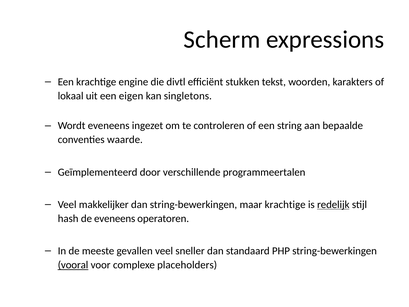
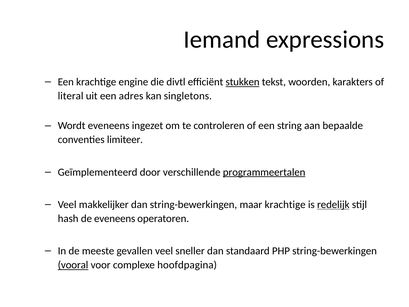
Scherm: Scherm -> Iemand (222, 40)
stukken underline: none -> present (243, 82)
lokaal: lokaal -> literal (71, 96)
eigen: eigen -> adres (131, 96)
waarde: waarde -> limiteer (125, 140)
programmeertalen underline: none -> present (264, 172)
placeholders: placeholders -> hoofdpagina (187, 265)
